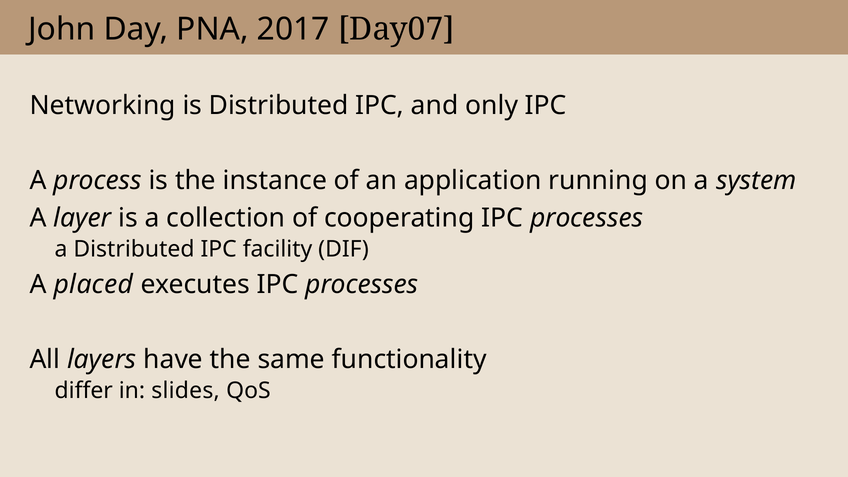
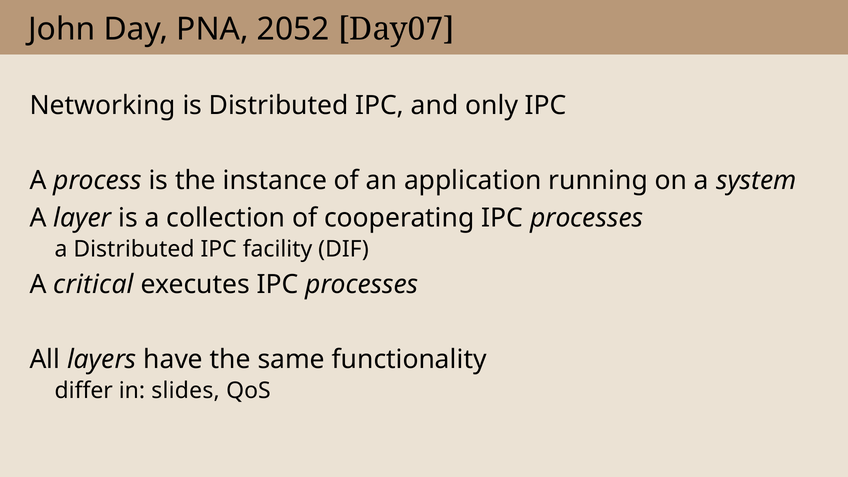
2017: 2017 -> 2052 (293, 29)
placed: placed -> critical (93, 285)
